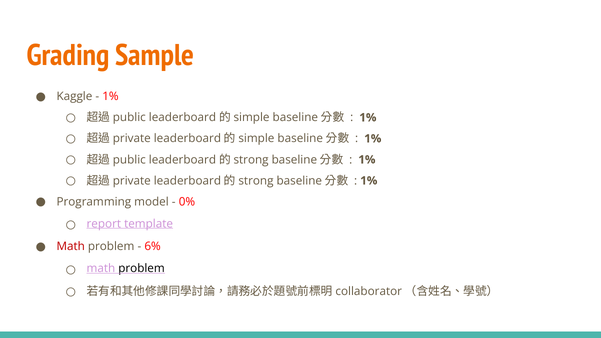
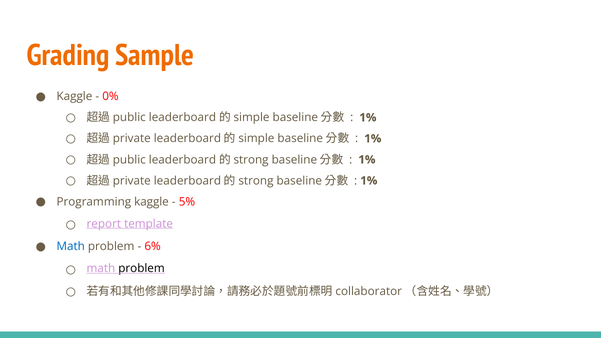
1%: 1% -> 0% (110, 97)
Programming model: model -> kaggle (151, 202)
0%: 0% -> 5% (187, 202)
Math colour: red -> blue (71, 247)
